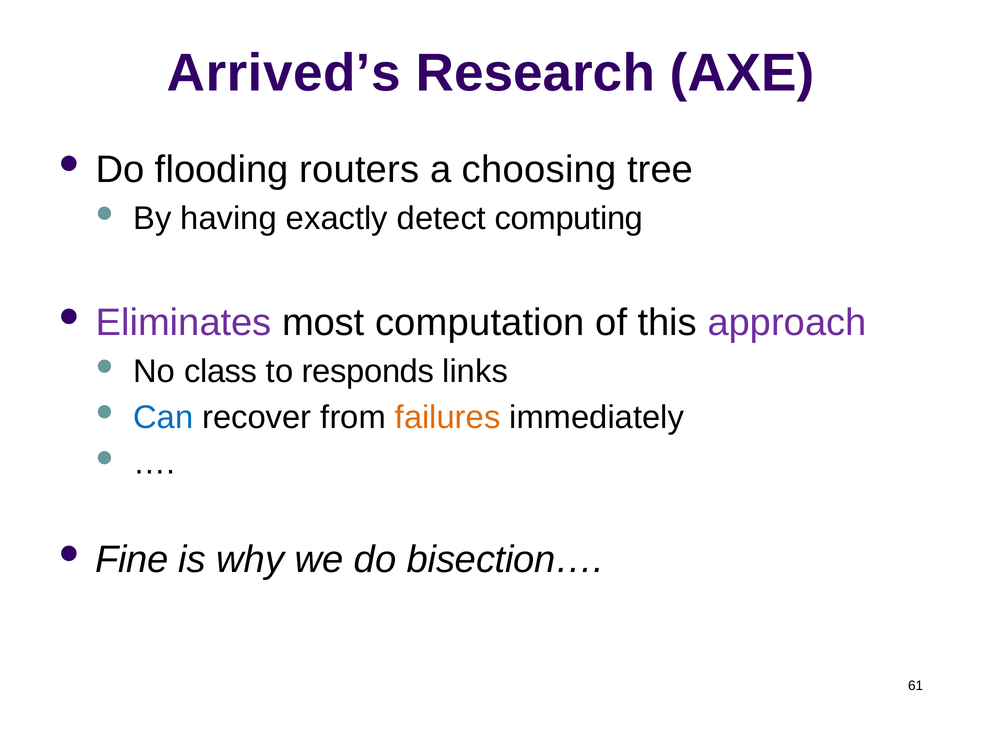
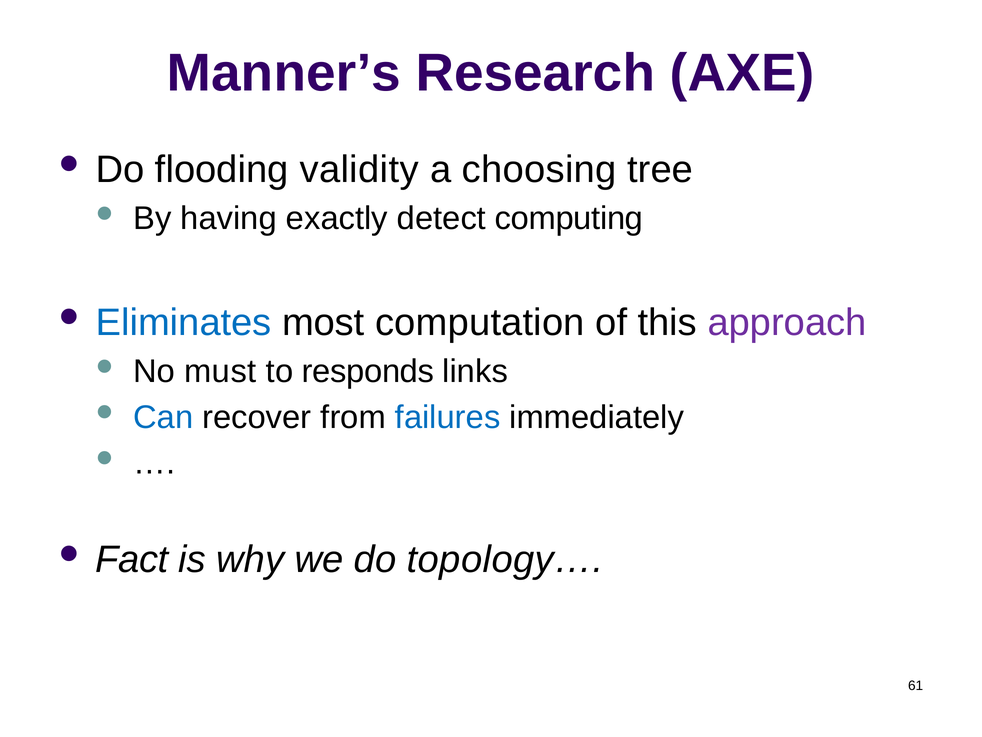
Arrived’s: Arrived’s -> Manner’s (284, 73)
routers: routers -> validity (359, 170)
Eliminates colour: purple -> blue (184, 322)
class: class -> must (220, 371)
failures colour: orange -> blue (448, 417)
Fine: Fine -> Fact (132, 559)
bisection…: bisection… -> topology… (505, 559)
